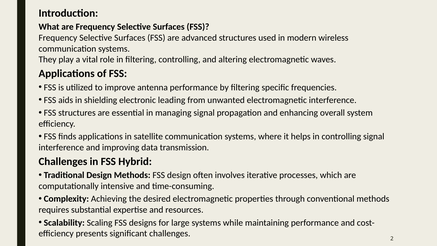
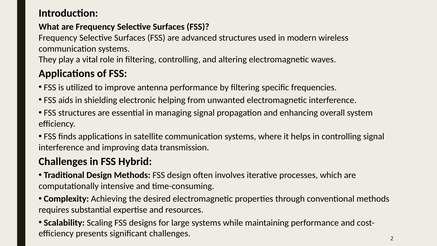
leading: leading -> helping (172, 100)
